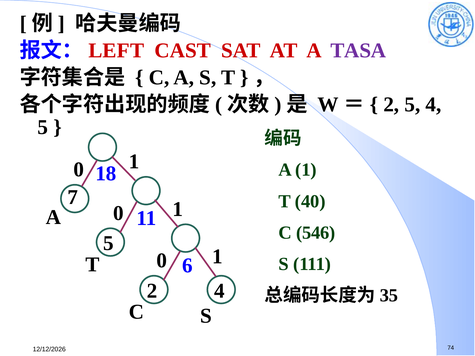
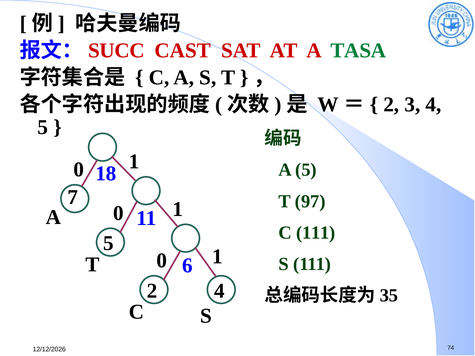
LEFT: LEFT -> SUCC (116, 51)
TASA colour: purple -> green (358, 51)
2 5: 5 -> 3 (412, 105)
A 1: 1 -> 5 (306, 170)
40: 40 -> 97 (310, 201)
C 546: 546 -> 111 (316, 233)
